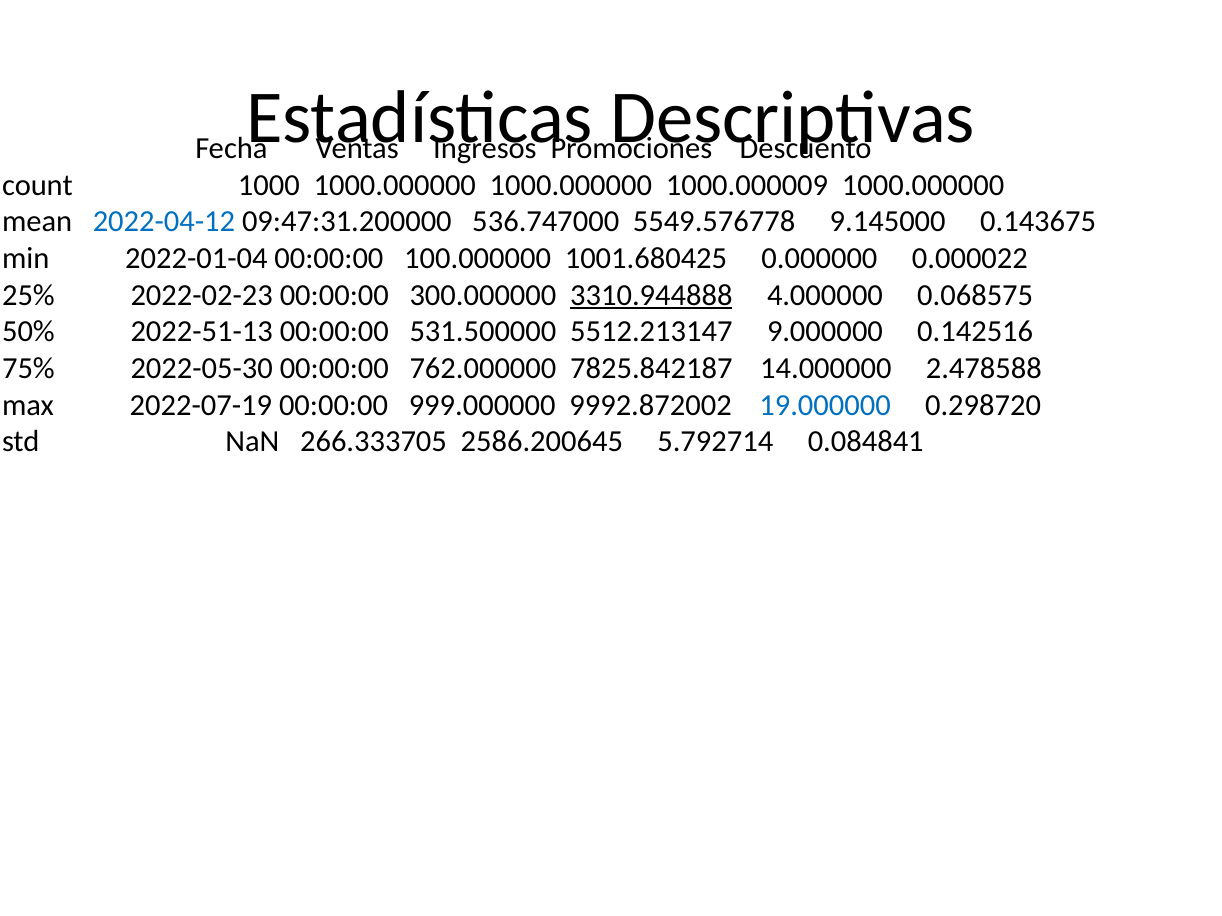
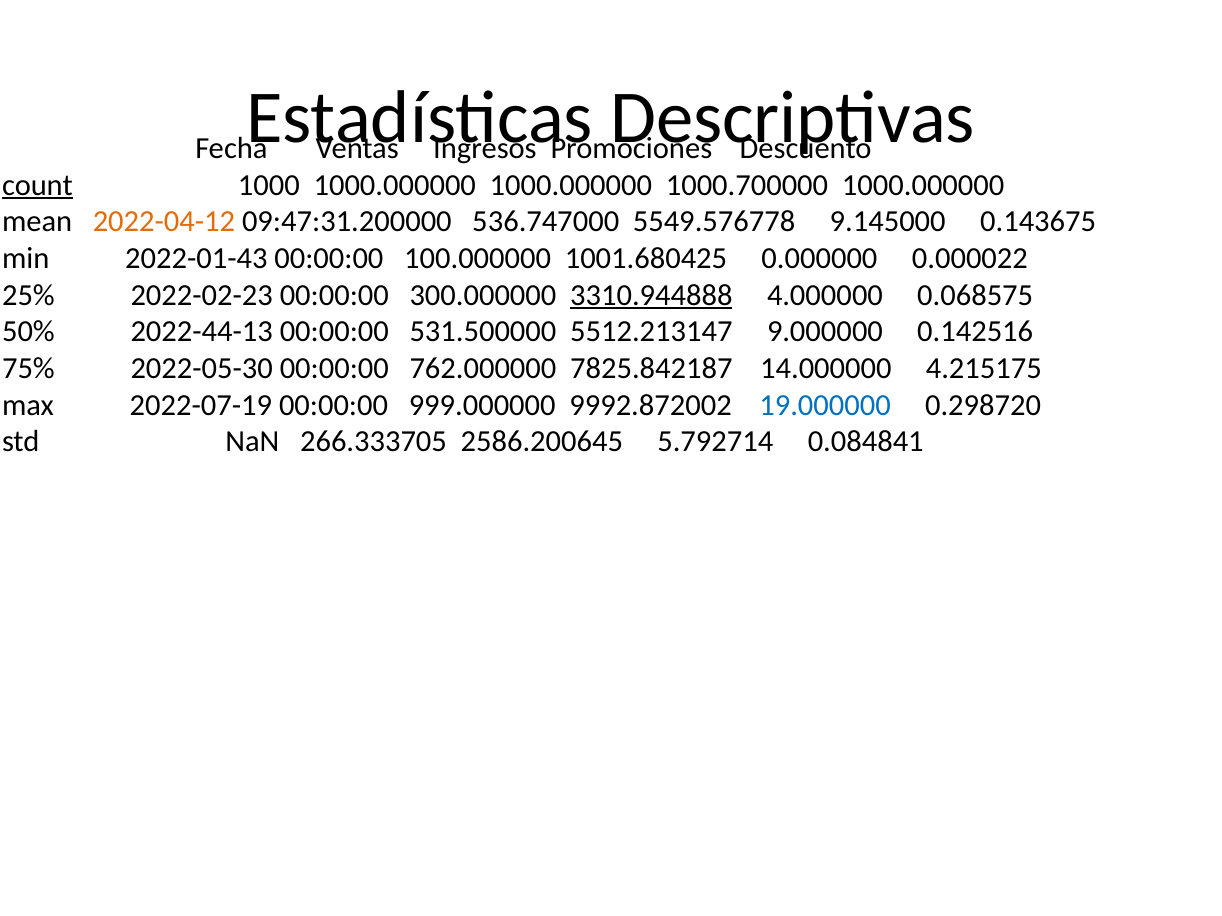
count underline: none -> present (37, 185)
1000.000009: 1000.000009 -> 1000.700000 (747, 185)
2022-04-12 colour: blue -> orange (164, 222)
2022-01-04: 2022-01-04 -> 2022-01-43 (196, 259)
2022-51-13: 2022-51-13 -> 2022-44-13 (202, 332)
2.478588: 2.478588 -> 4.215175 (984, 369)
